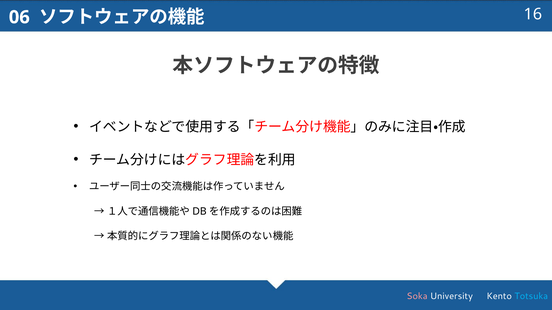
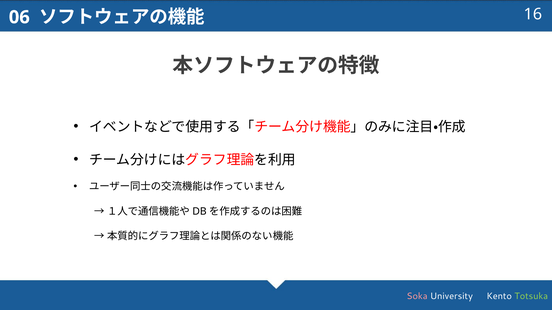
Totsuka colour: light blue -> light green (531, 297)
